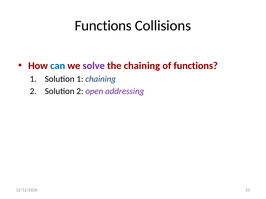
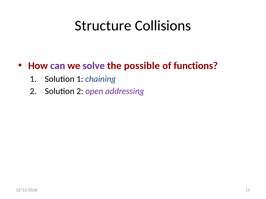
Functions: Functions -> Structure (103, 26)
can colour: blue -> purple (58, 66)
the chaining: chaining -> possible (142, 66)
